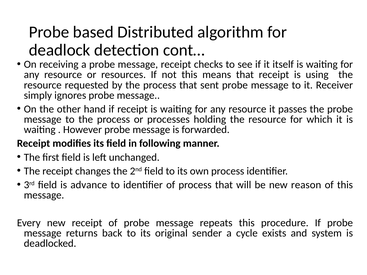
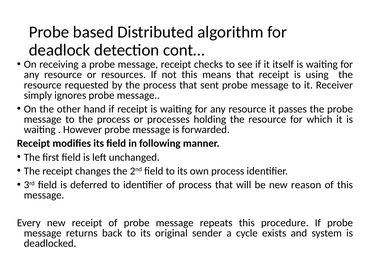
advance: advance -> deferred (89, 185)
